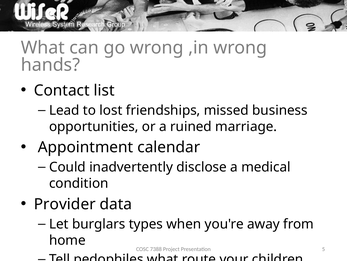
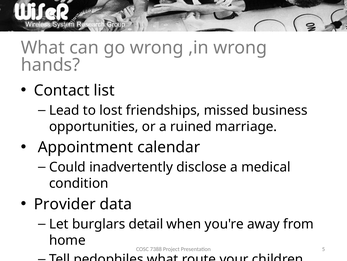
types: types -> detail (146, 223)
